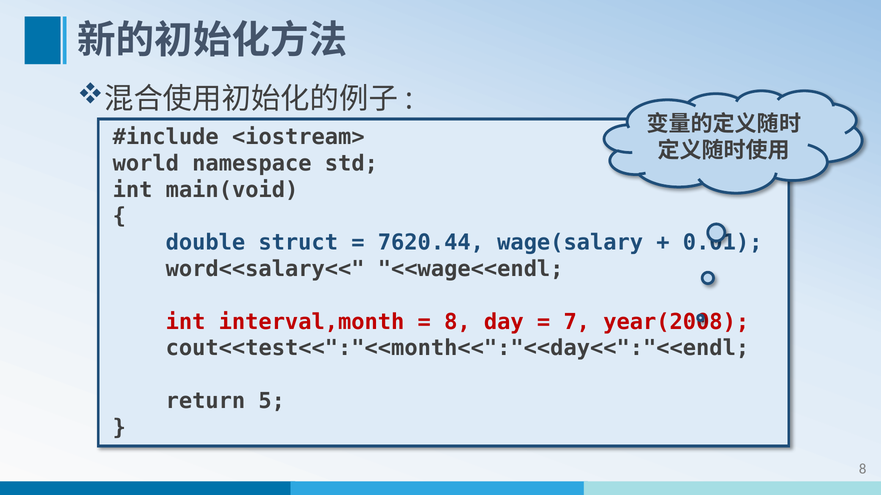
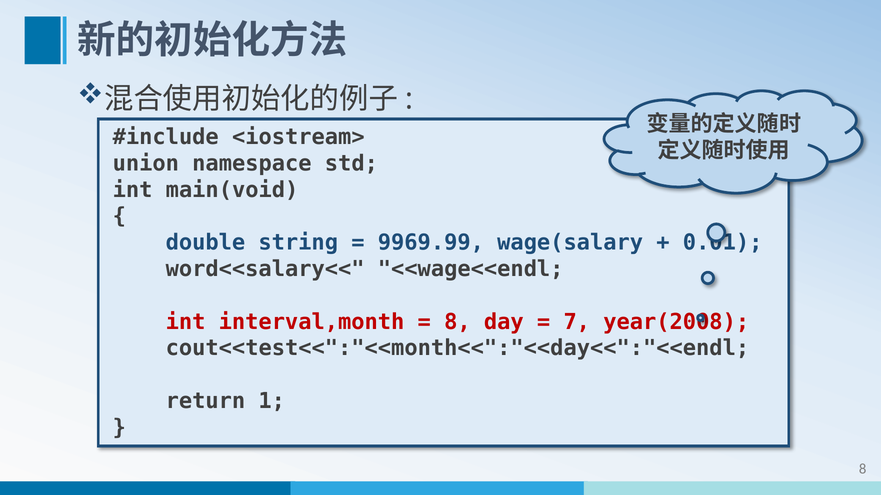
world: world -> union (146, 164)
struct: struct -> string (298, 243)
7620.44: 7620.44 -> 9969.99 (431, 243)
5: 5 -> 1 (272, 402)
